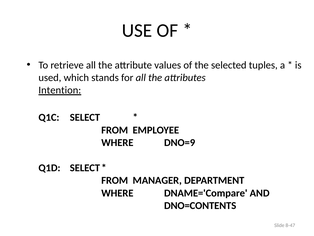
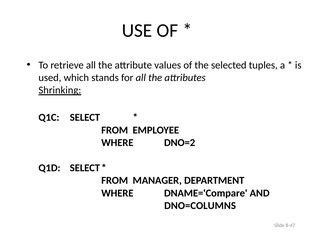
Intention: Intention -> Shrinking (60, 90)
DNO=9: DNO=9 -> DNO=2 (180, 142)
DNO=CONTENTS: DNO=CONTENTS -> DNO=COLUMNS (200, 205)
